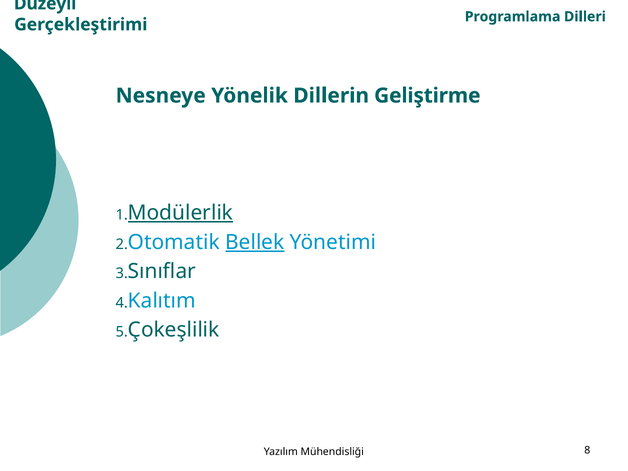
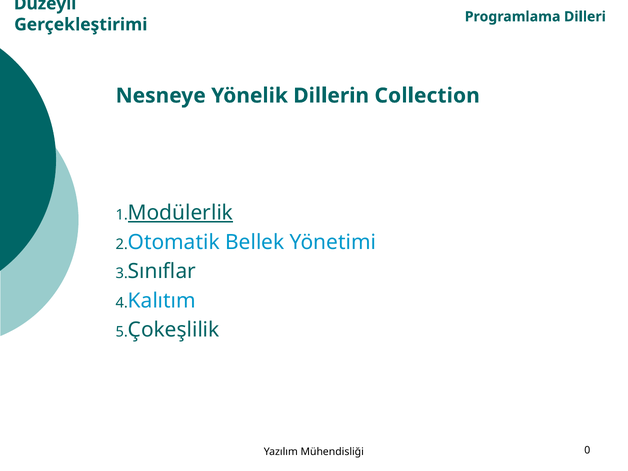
Geliştirme: Geliştirme -> Collection (427, 96)
Bellek underline: present -> none (255, 242)
8: 8 -> 0 (587, 450)
